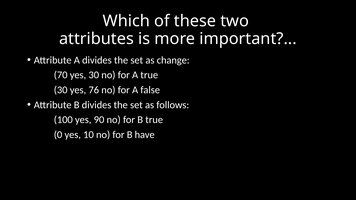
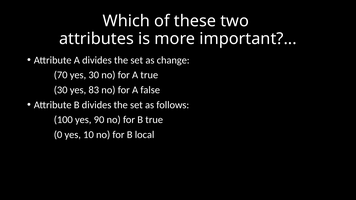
76: 76 -> 83 (94, 90)
have: have -> local (145, 135)
